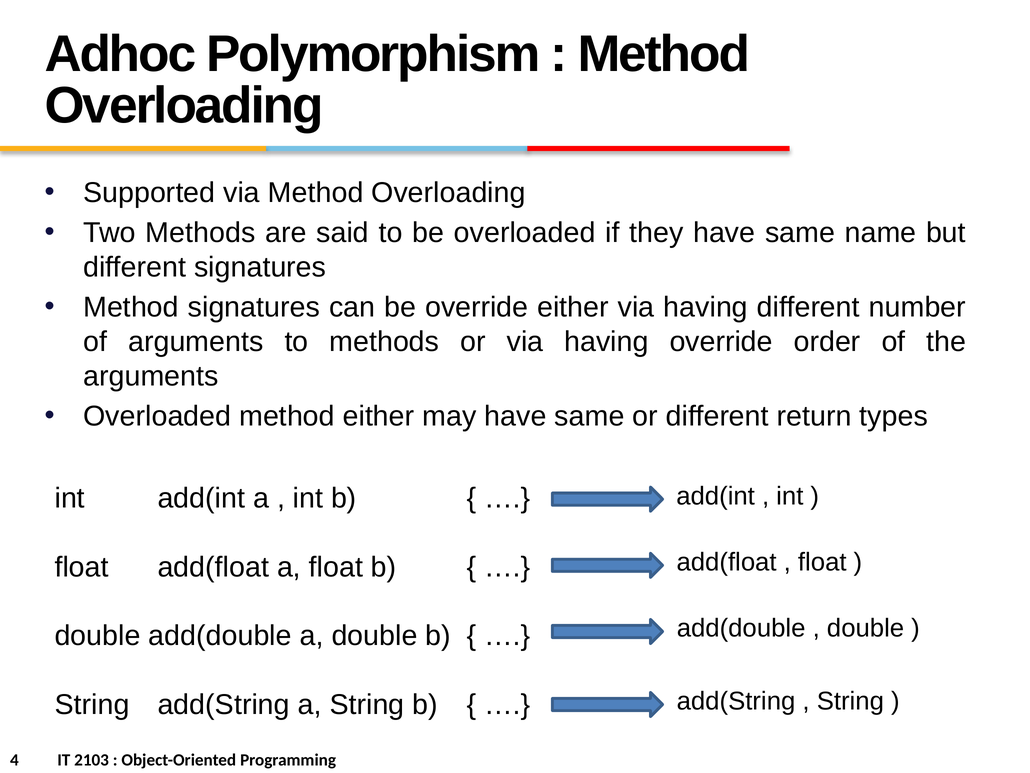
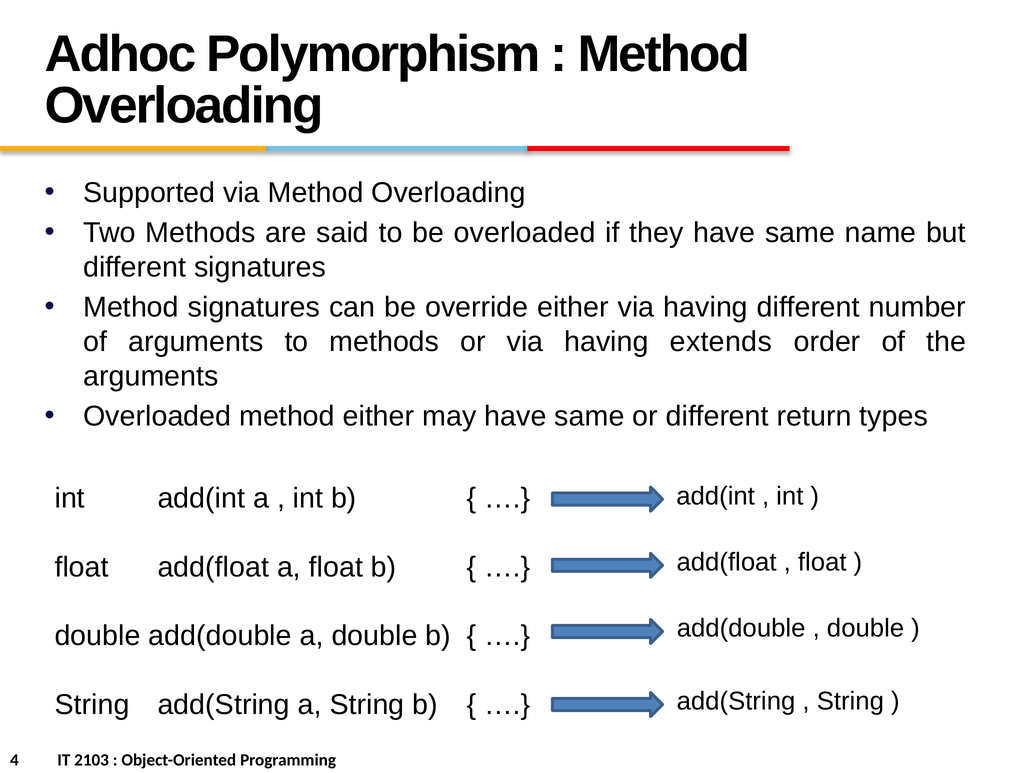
having override: override -> extends (721, 342)
